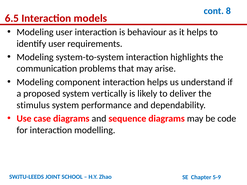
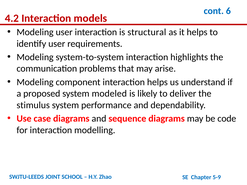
8: 8 -> 6 (228, 11)
6.5: 6.5 -> 4.2 (12, 18)
behaviour: behaviour -> structural (147, 32)
vertically: vertically -> modeled (109, 94)
